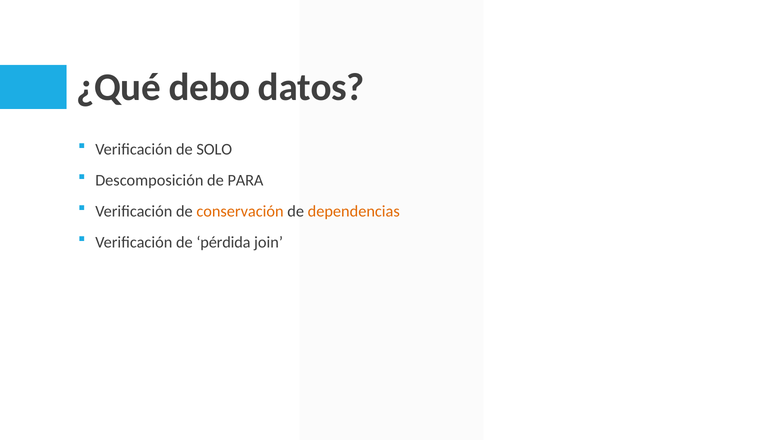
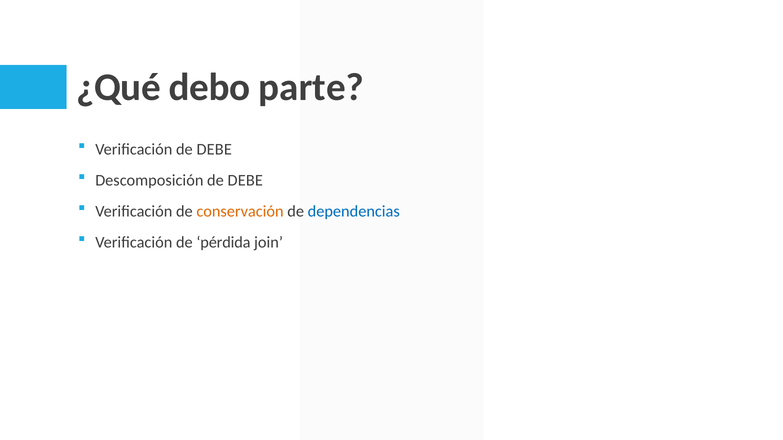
datos: datos -> parte (311, 87)
Verificación de SOLO: SOLO -> DEBE (214, 149)
Descomposición de PARA: PARA -> DEBE (245, 180)
dependencias colour: orange -> blue (354, 211)
